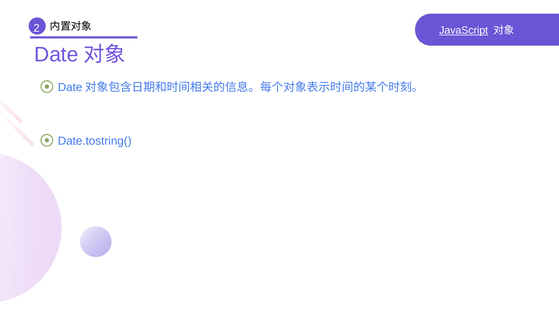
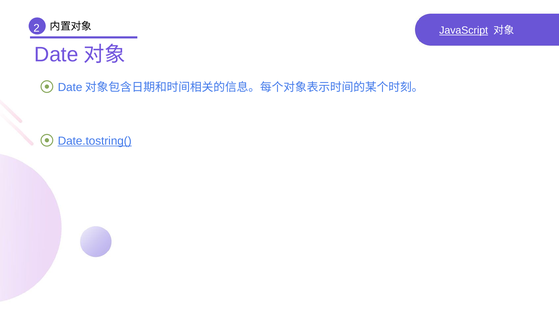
Date.tostring( underline: none -> present (95, 141)
